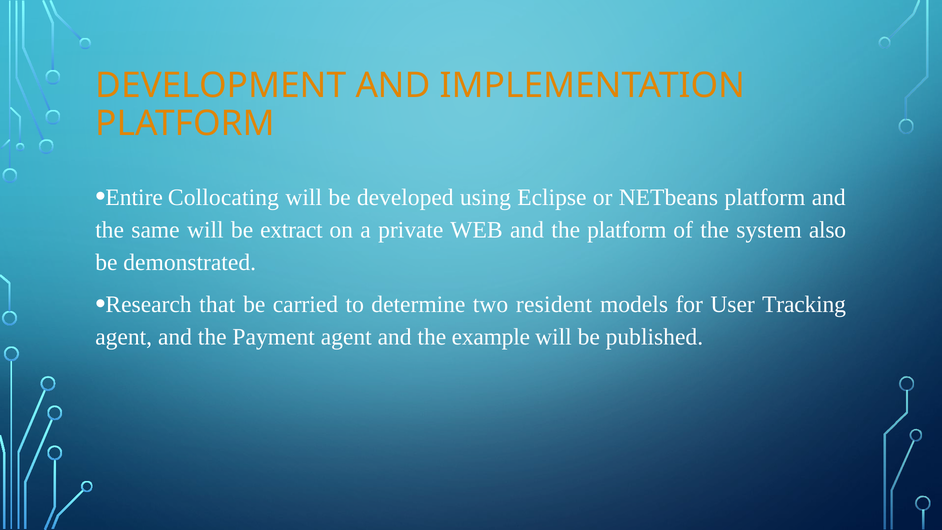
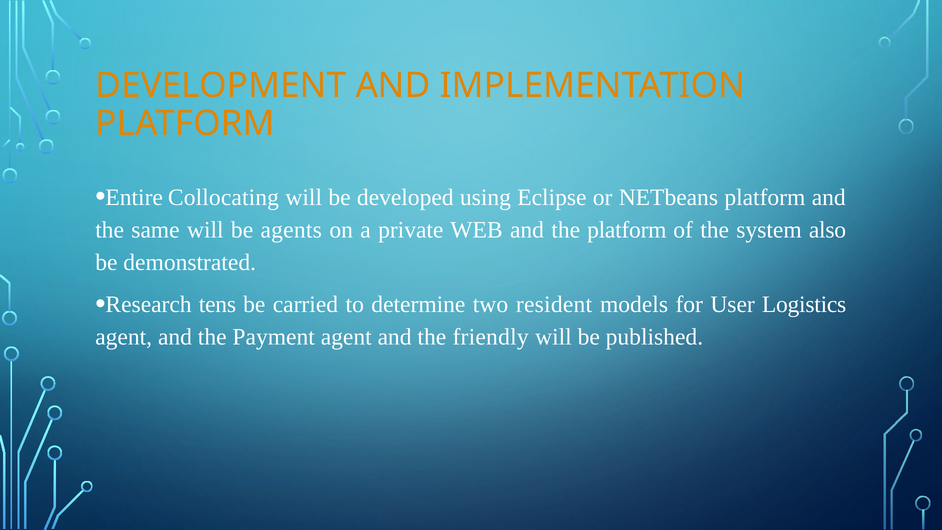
extract: extract -> agents (291, 230)
that: that -> tens (217, 305)
Tracking: Tracking -> Logistics (804, 305)
example: example -> friendly (491, 337)
